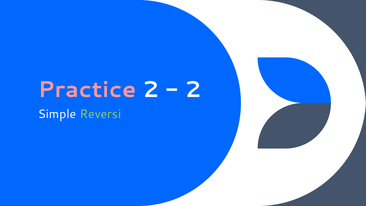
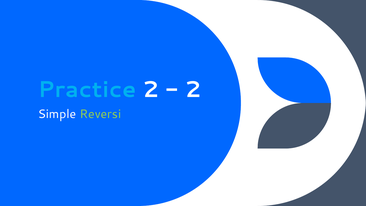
Practice colour: pink -> light blue (87, 90)
